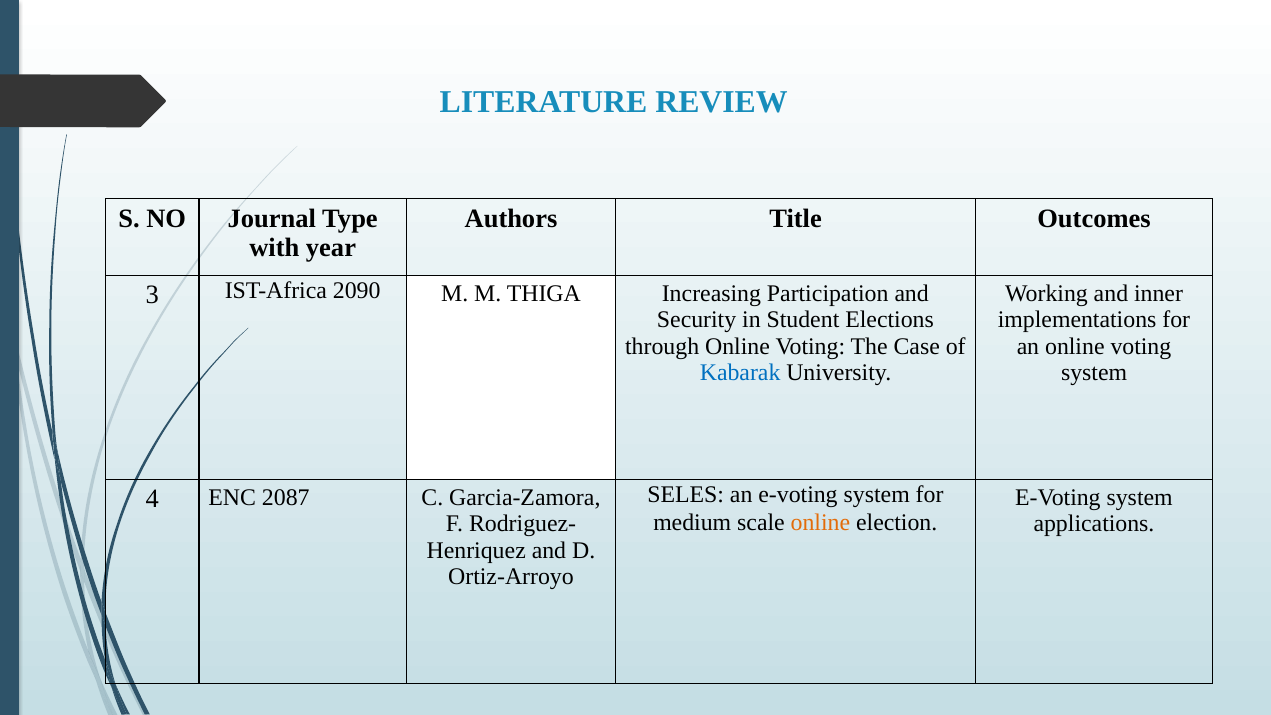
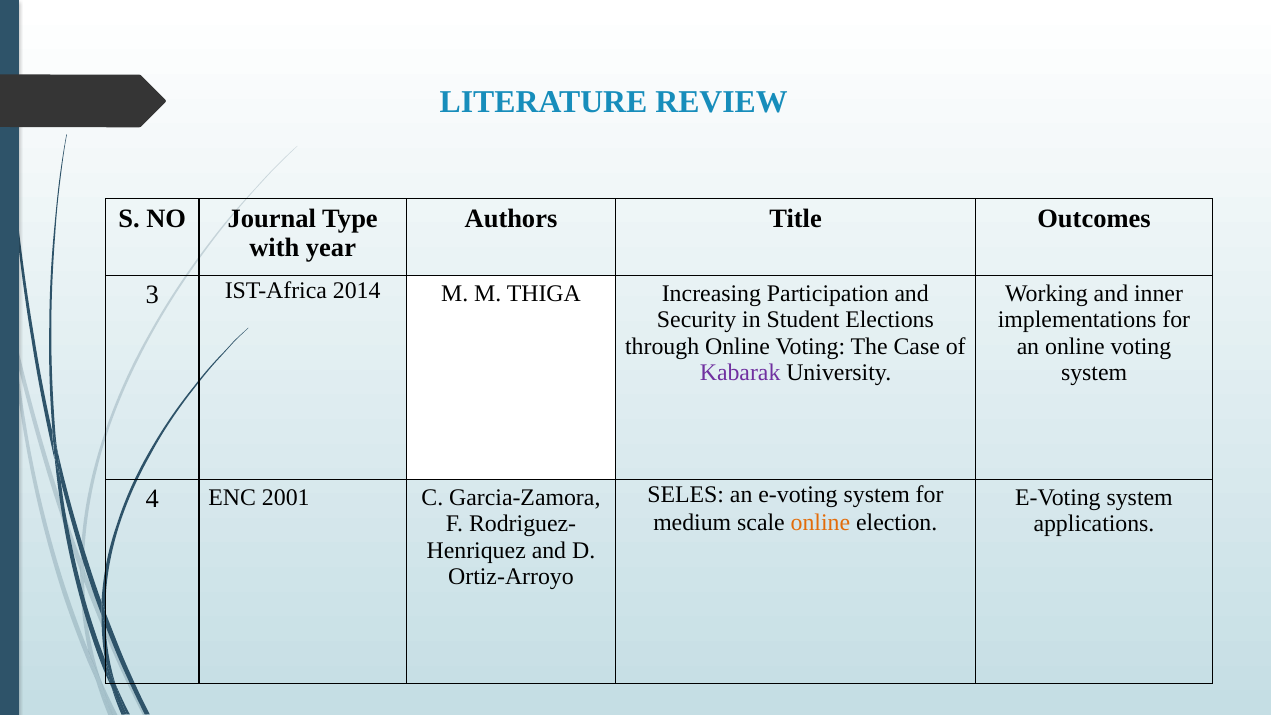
2090: 2090 -> 2014 (357, 290)
Kabarak colour: blue -> purple (740, 373)
2087: 2087 -> 2001 (286, 498)
